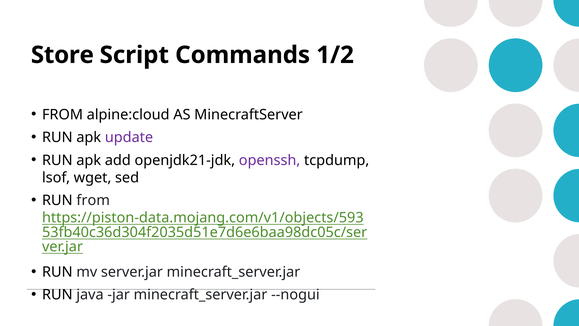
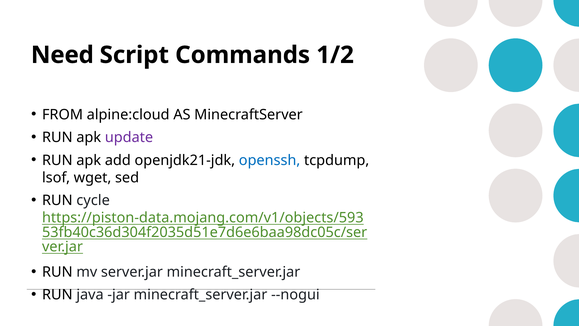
Store: Store -> Need (62, 55)
openssh colour: purple -> blue (270, 160)
RUN from: from -> cycle (93, 200)
